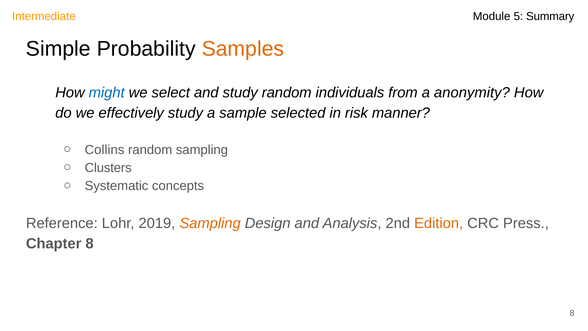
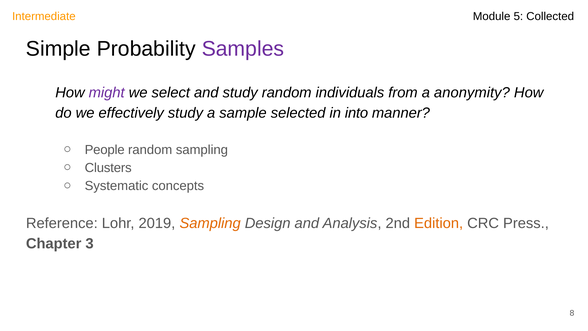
Summary: Summary -> Collected (550, 16)
Samples colour: orange -> purple (243, 49)
might colour: blue -> purple (107, 92)
risk: risk -> into (357, 113)
Collins: Collins -> People (105, 150)
Chapter 8: 8 -> 3 (90, 243)
